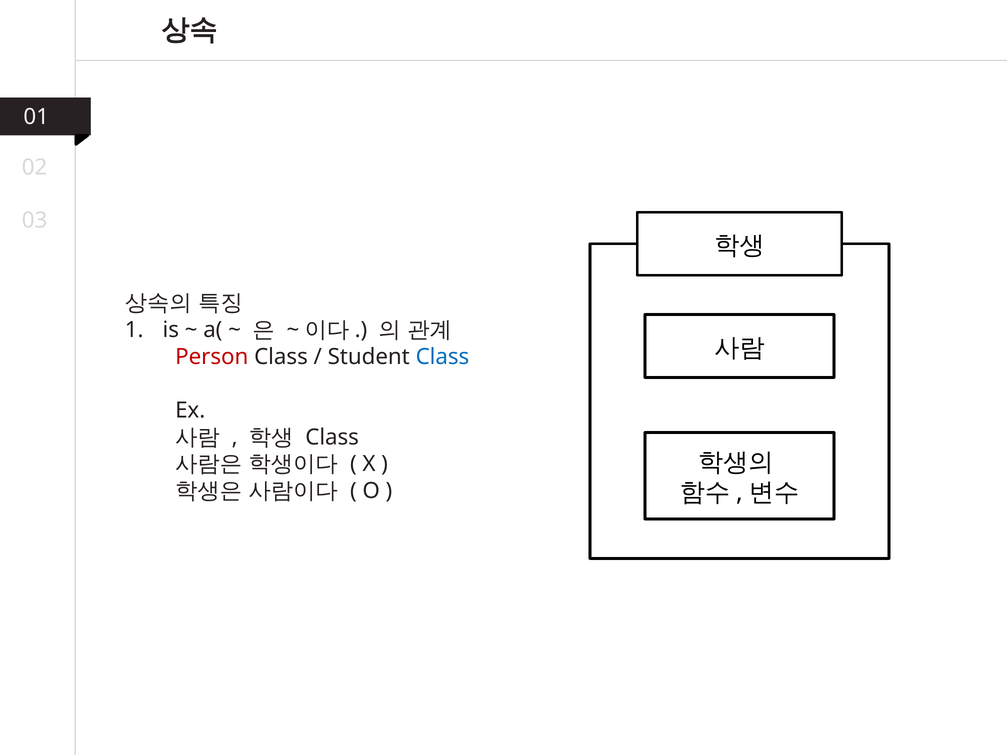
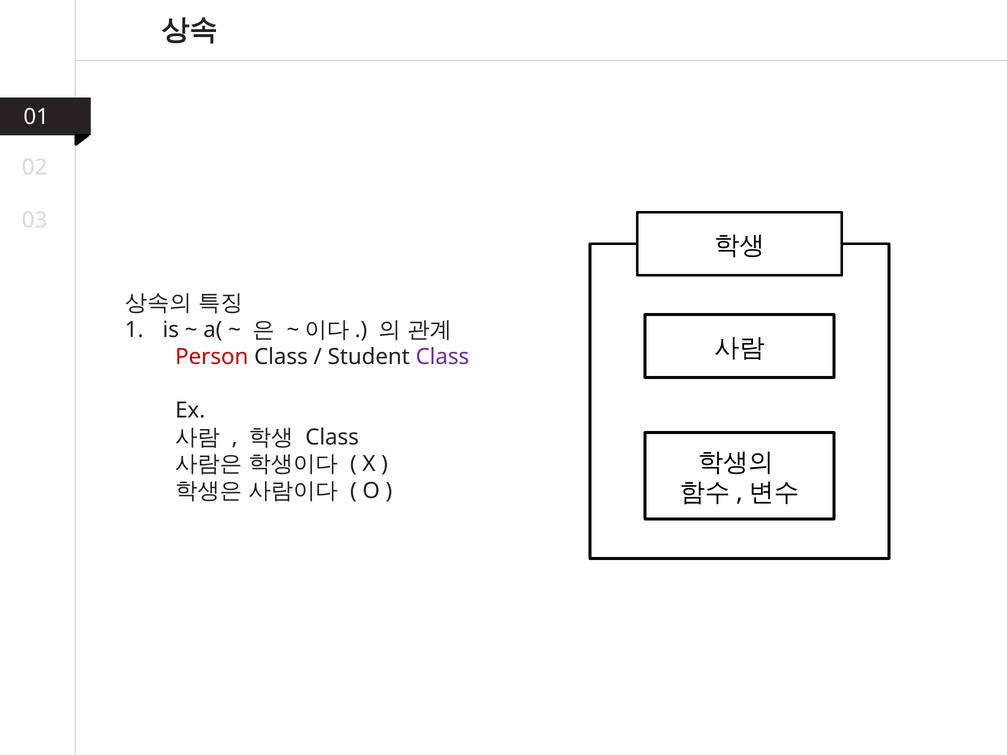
Class colour: blue -> purple (442, 357)
